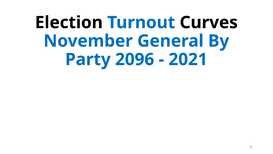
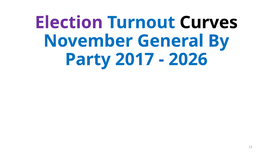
Election colour: black -> purple (69, 22)
2096: 2096 -> 2017 (135, 59)
2021: 2021 -> 2026 (188, 59)
